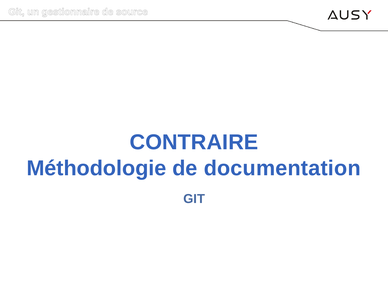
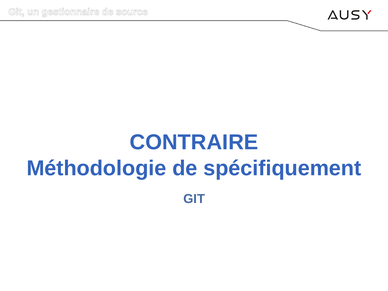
documentation: documentation -> spécifiquement (282, 168)
